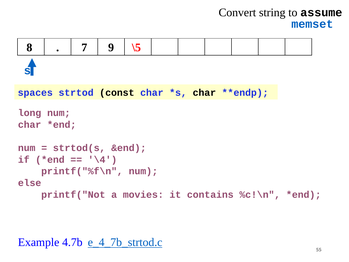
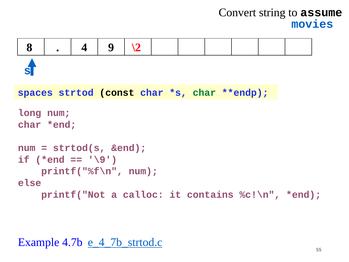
memset: memset -> movies (312, 24)
7: 7 -> 4 (84, 48)
\5: \5 -> \2 (136, 48)
char colour: black -> green (204, 93)
\4: \4 -> \9 (103, 159)
movies: movies -> calloc (143, 194)
